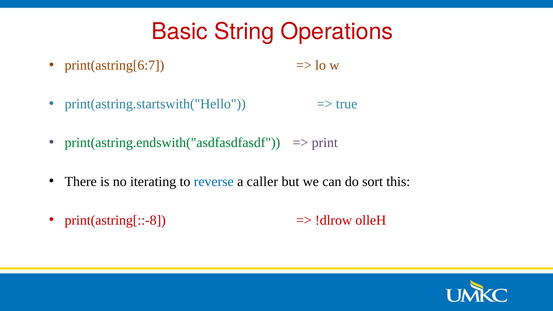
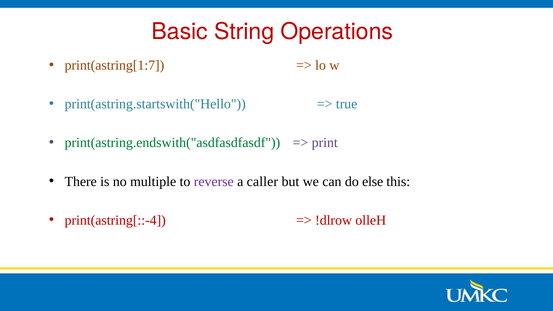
print(astring[6:7: print(astring[6:7 -> print(astring[1:7 (114, 65)
iterating: iterating -> multiple (153, 181)
reverse colour: blue -> purple (214, 181)
sort: sort -> else (373, 181)
print(astring[::-8: print(astring[::-8 -> print(astring[::-4 (115, 220)
